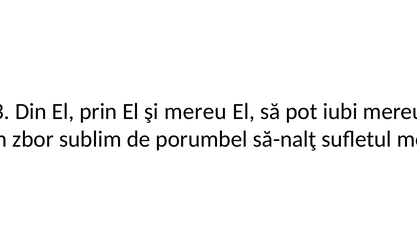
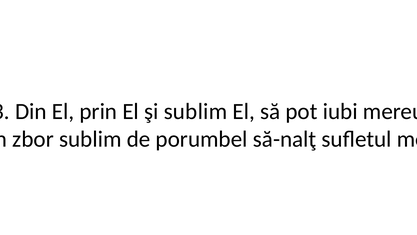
şi mereu: mereu -> sublim (195, 111)
